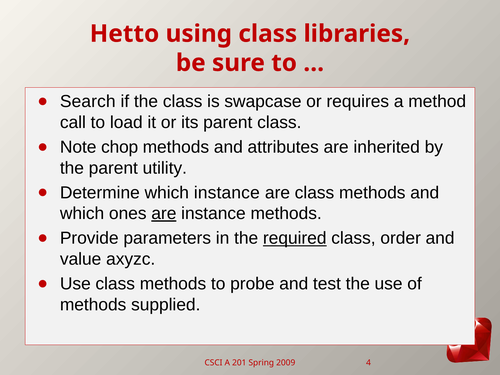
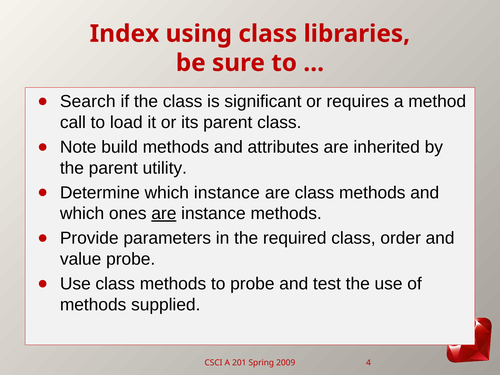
Hetto: Hetto -> Index (124, 34)
swapcase: swapcase -> significant (263, 102)
chop: chop -> build (120, 147)
required underline: present -> none (295, 238)
value axyzc: axyzc -> probe (131, 259)
